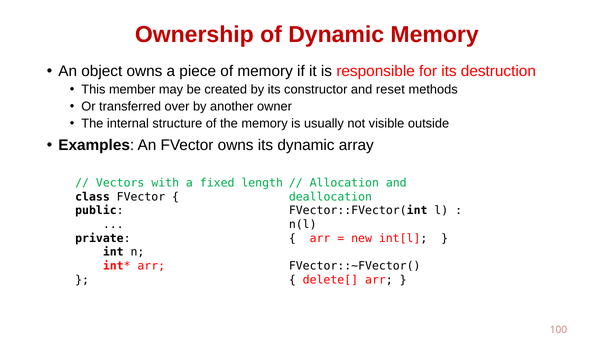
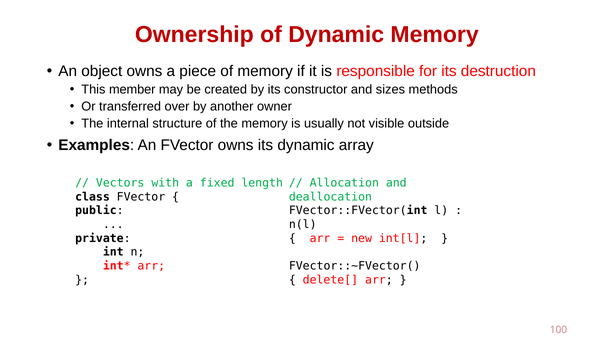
reset: reset -> sizes (390, 90)
